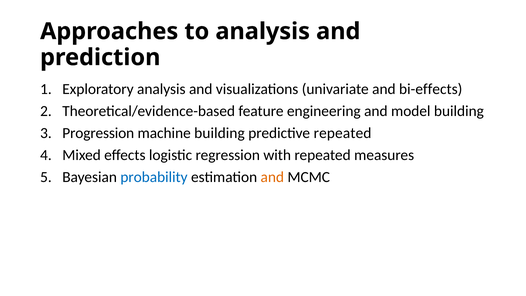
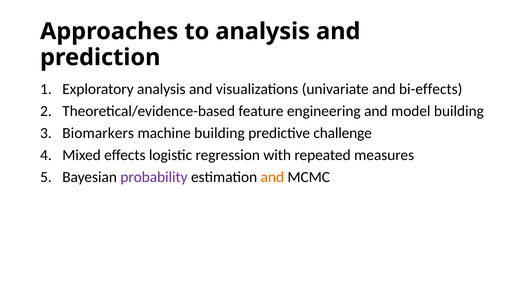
Progression: Progression -> Biomarkers (98, 133)
predictive repeated: repeated -> challenge (343, 133)
probability colour: blue -> purple (154, 177)
